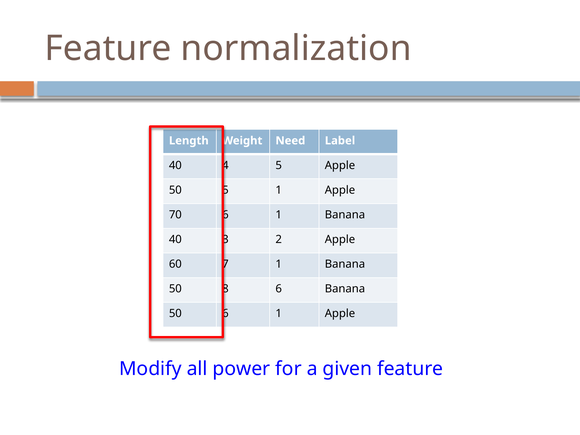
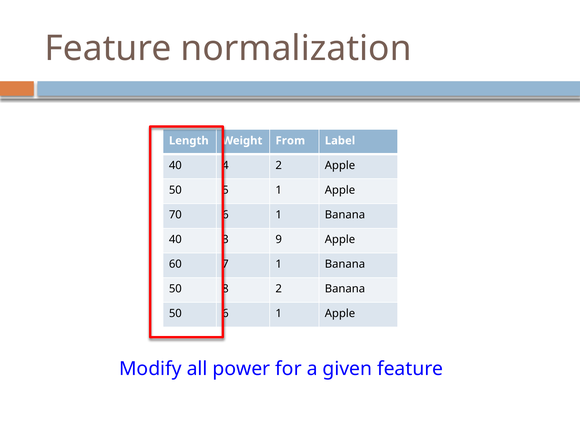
Need: Need -> From (290, 141)
5: 5 -> 2 (279, 165)
2: 2 -> 9 (279, 239)
6: 6 -> 2 (279, 289)
